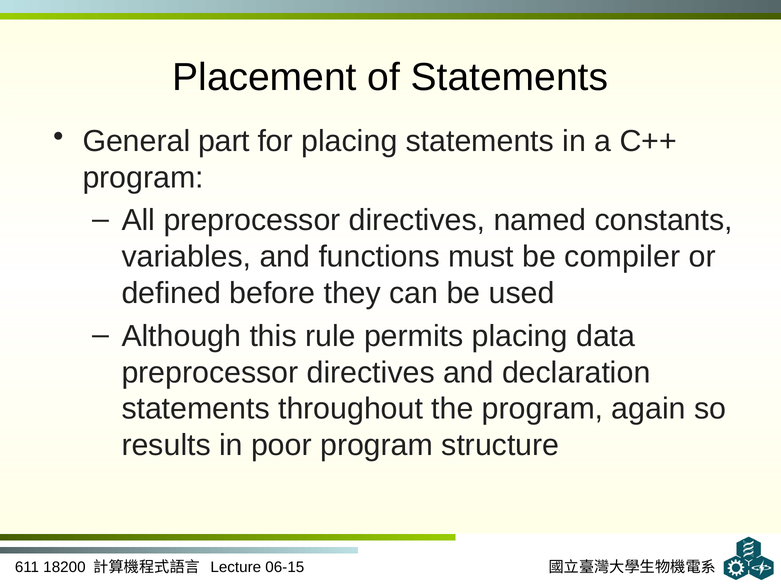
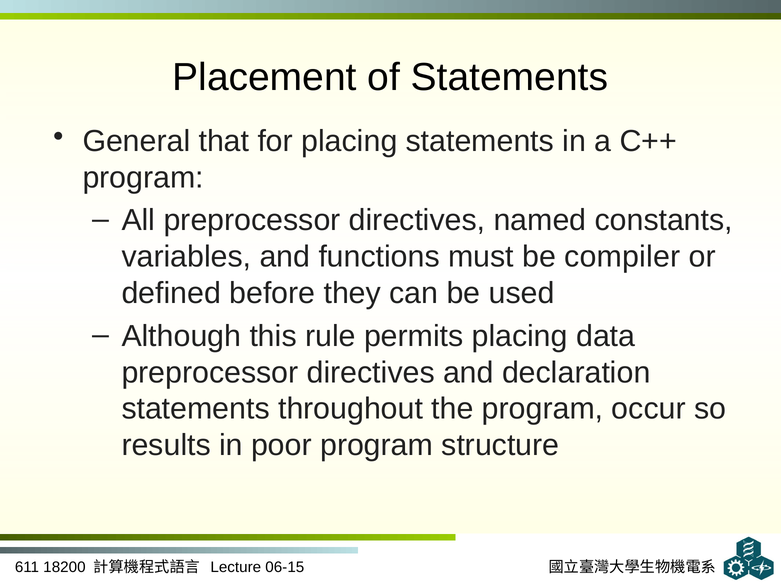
part: part -> that (224, 141)
again: again -> occur (649, 409)
